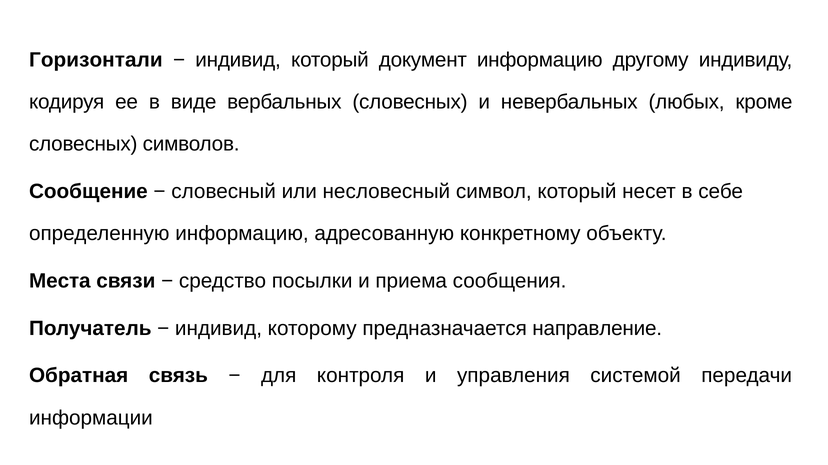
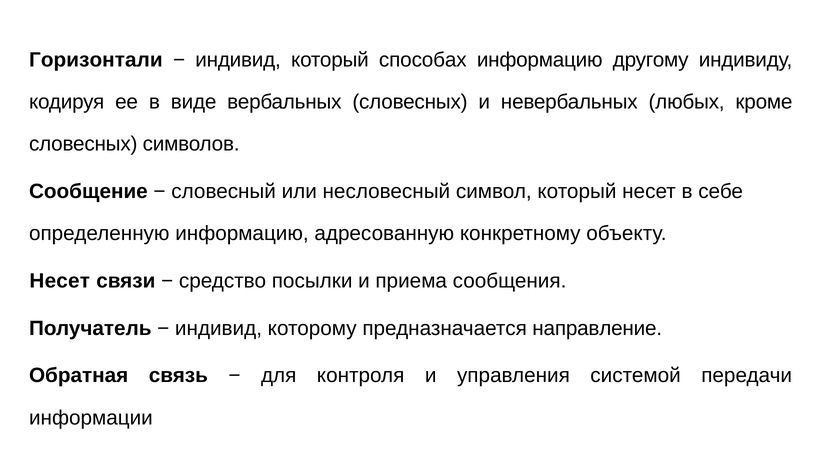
документ: документ -> способах (423, 60)
Места: Места -> Несет (60, 281)
